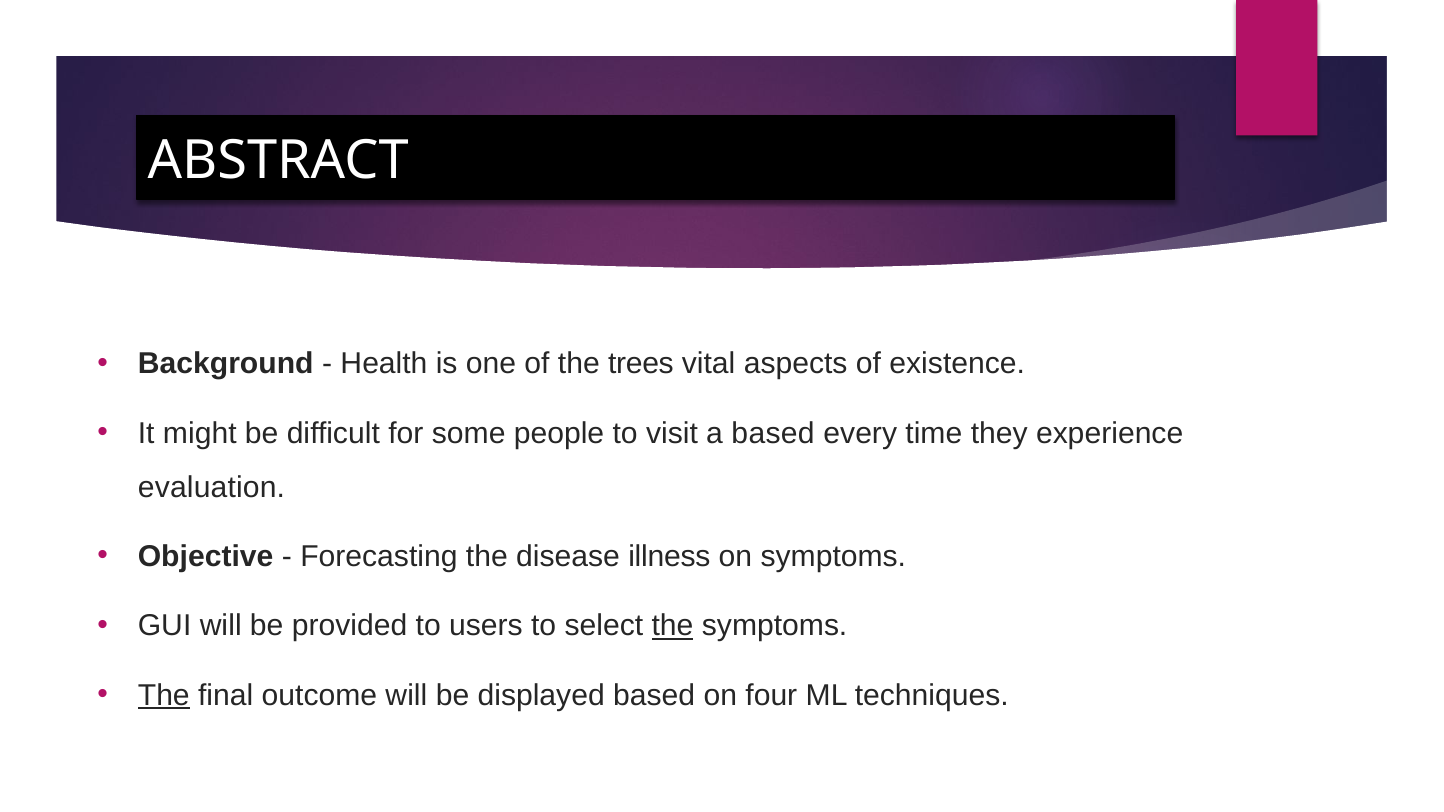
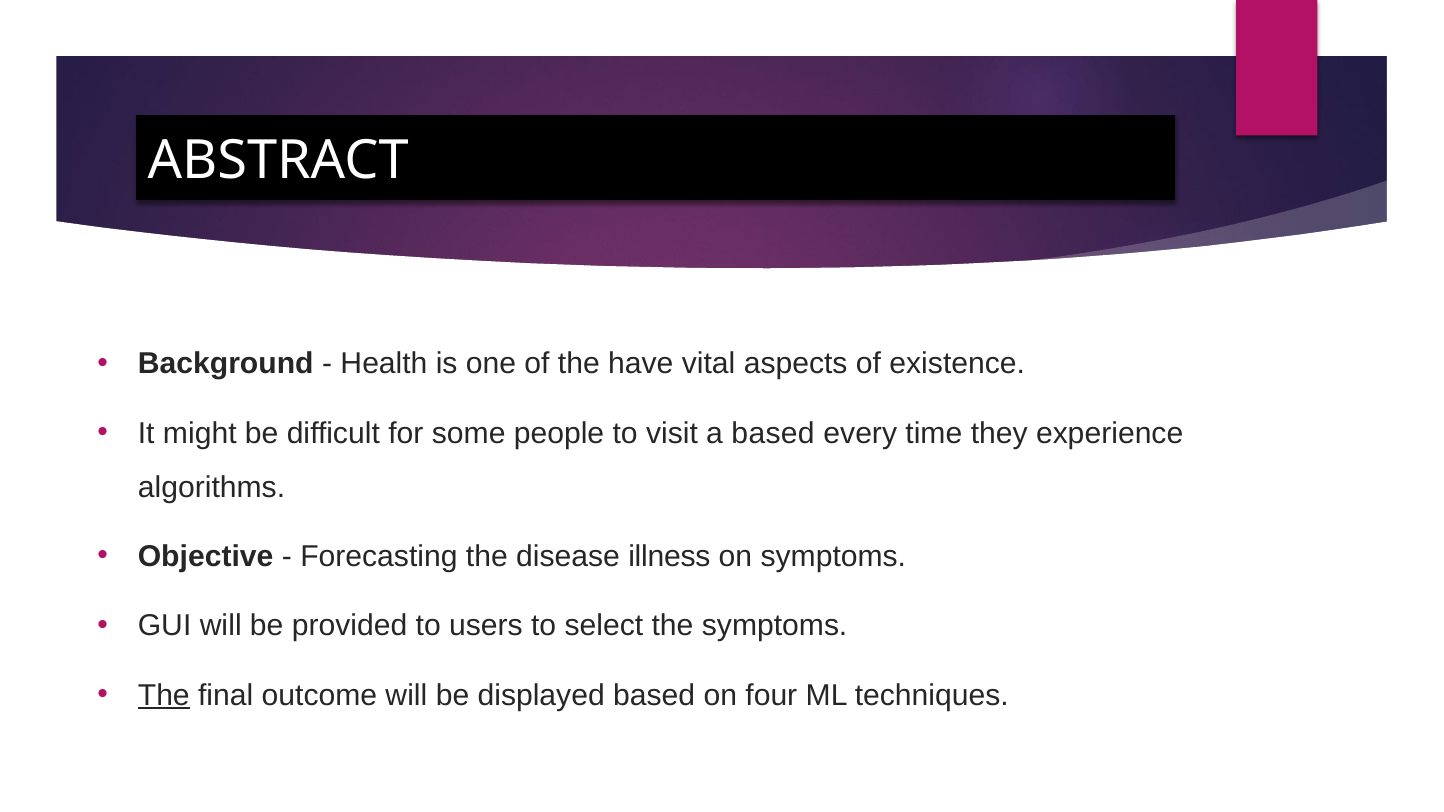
trees: trees -> have (641, 364)
evaluation: evaluation -> algorithms (212, 488)
the underline: present -> none (672, 626)
